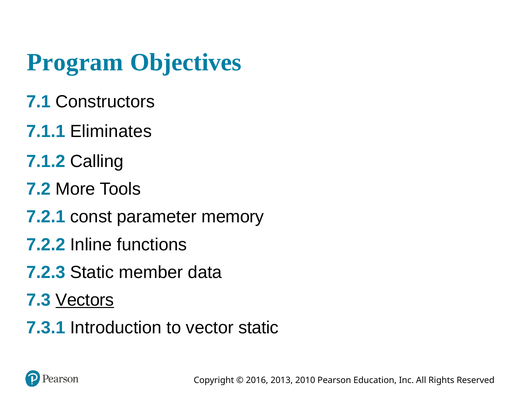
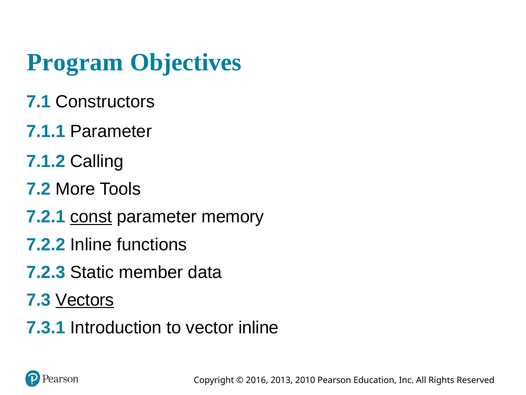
7.1.1 Eliminates: Eliminates -> Parameter (111, 131)
const underline: none -> present (91, 217)
vector static: static -> inline (259, 327)
